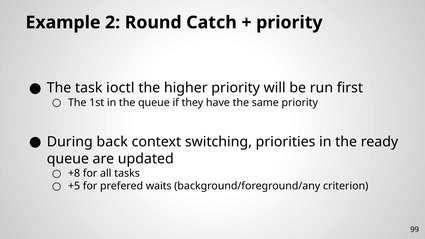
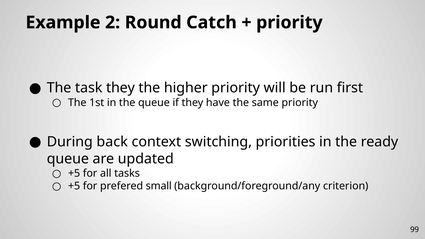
task ioctl: ioctl -> they (120, 88)
+8: +8 -> +5 (74, 173)
waits: waits -> small (159, 186)
